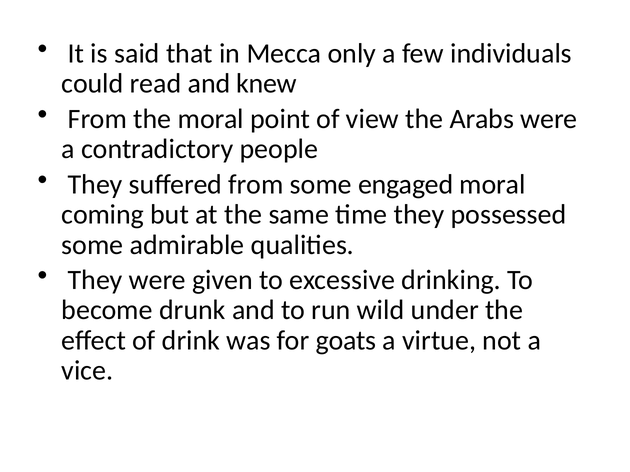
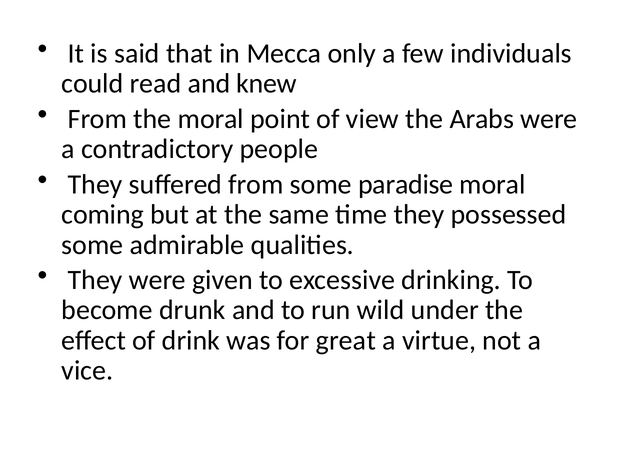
engaged: engaged -> paradise (406, 185)
goats: goats -> great (346, 341)
